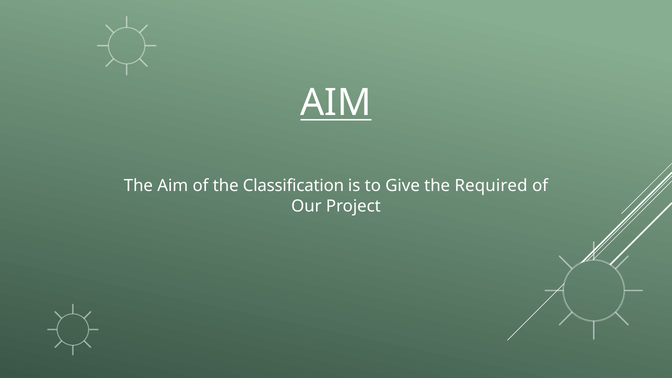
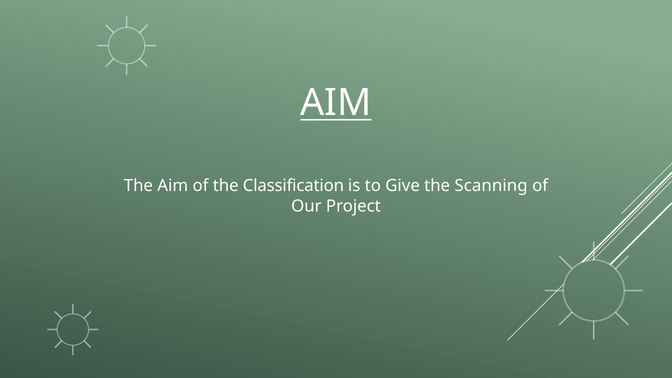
Required: Required -> Scanning (491, 186)
